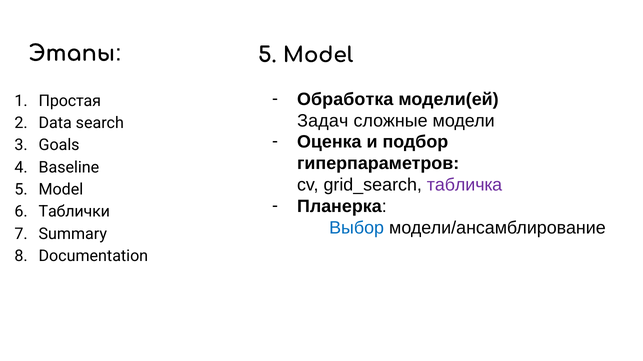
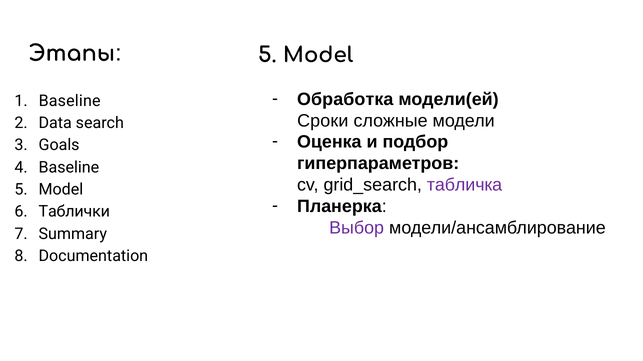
Простая: Простая -> Baseline (70, 101)
Задач: Задач -> Сроки (323, 121)
Выбор colour: blue -> purple (357, 228)
